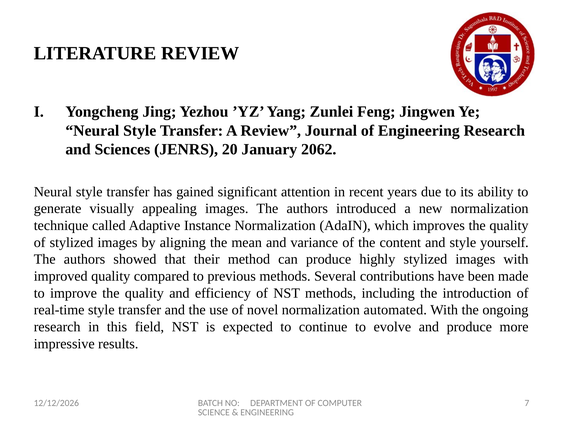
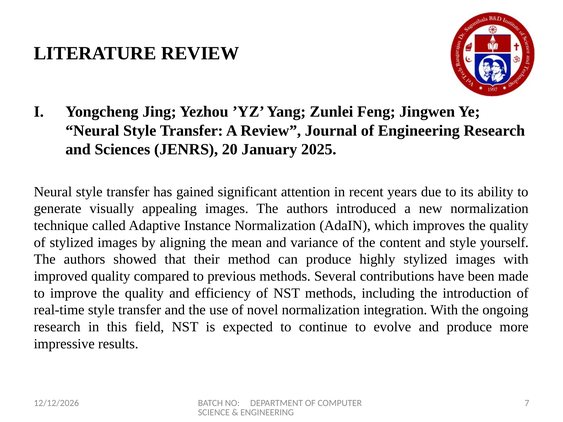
2062: 2062 -> 2025 (319, 149)
automated: automated -> integration (395, 310)
